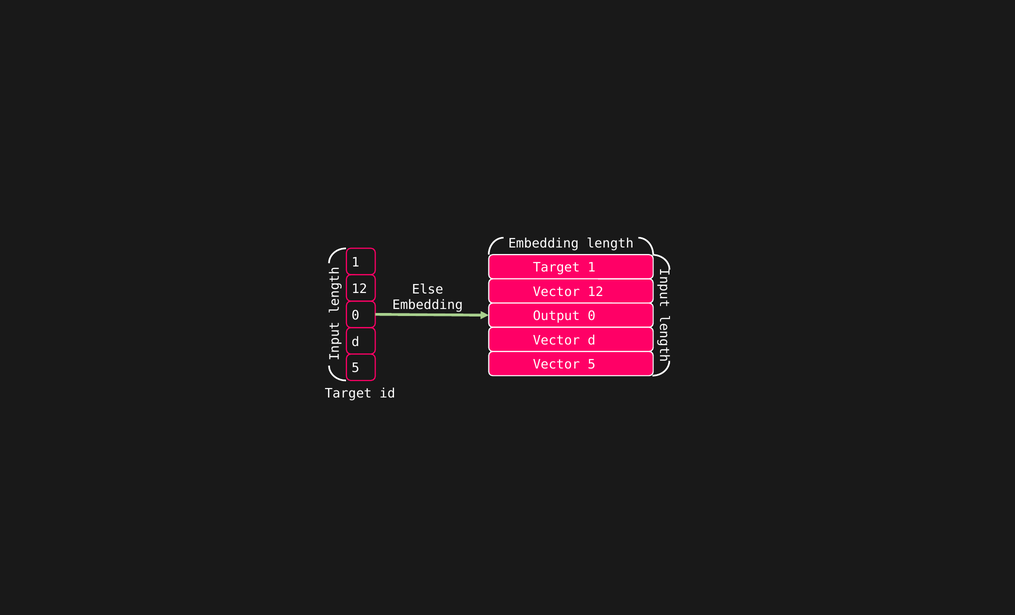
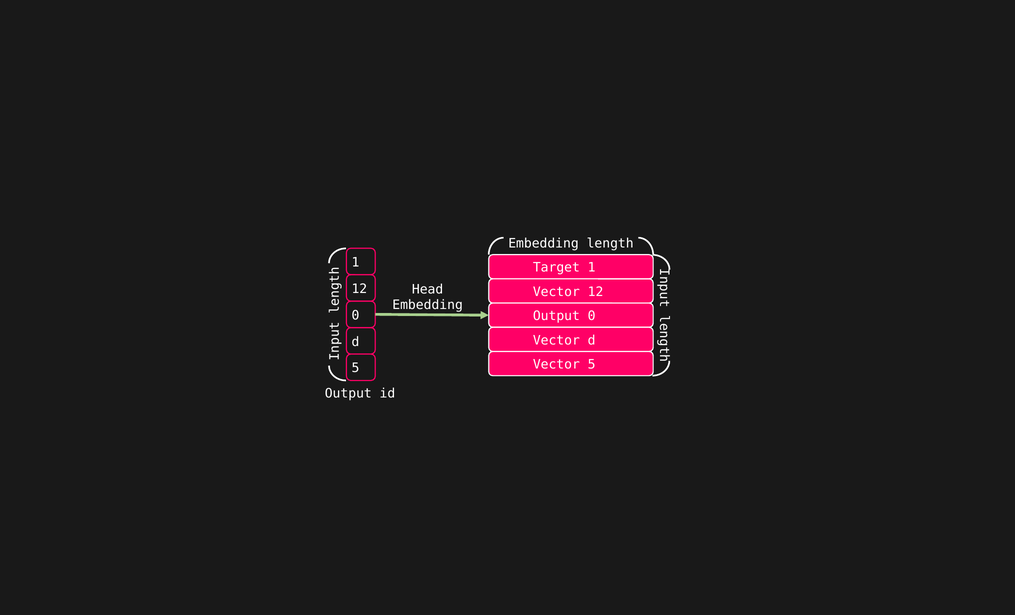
Else: Else -> Head (428, 290)
Target: Target -> Output (348, 394)
